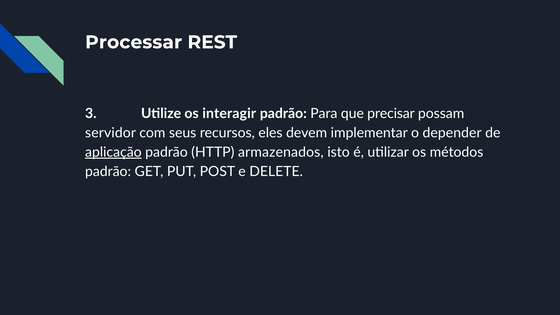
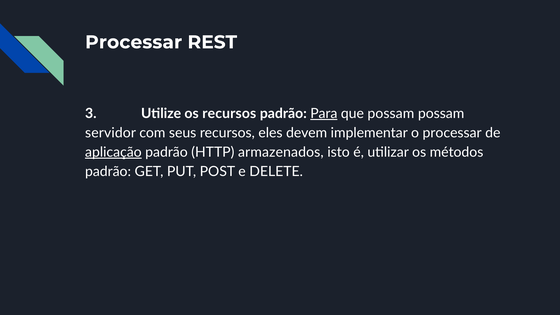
os interagir: interagir -> recursos (229, 113)
Para underline: none -> present (324, 113)
que precisar: precisar -> possam (391, 113)
o depender: depender -> processar (452, 133)
